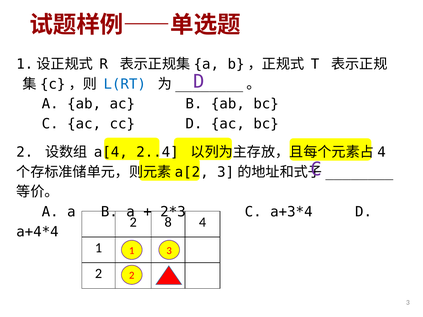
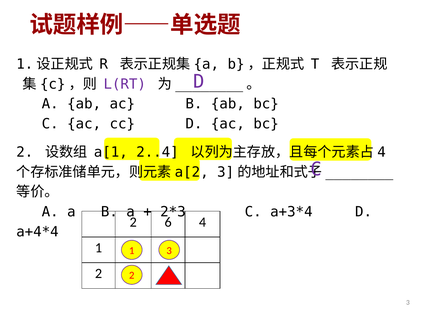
L(RT colour: blue -> purple (125, 84)
a[4: a[4 -> a[1 (111, 152)
8: 8 -> 6 (168, 222)
